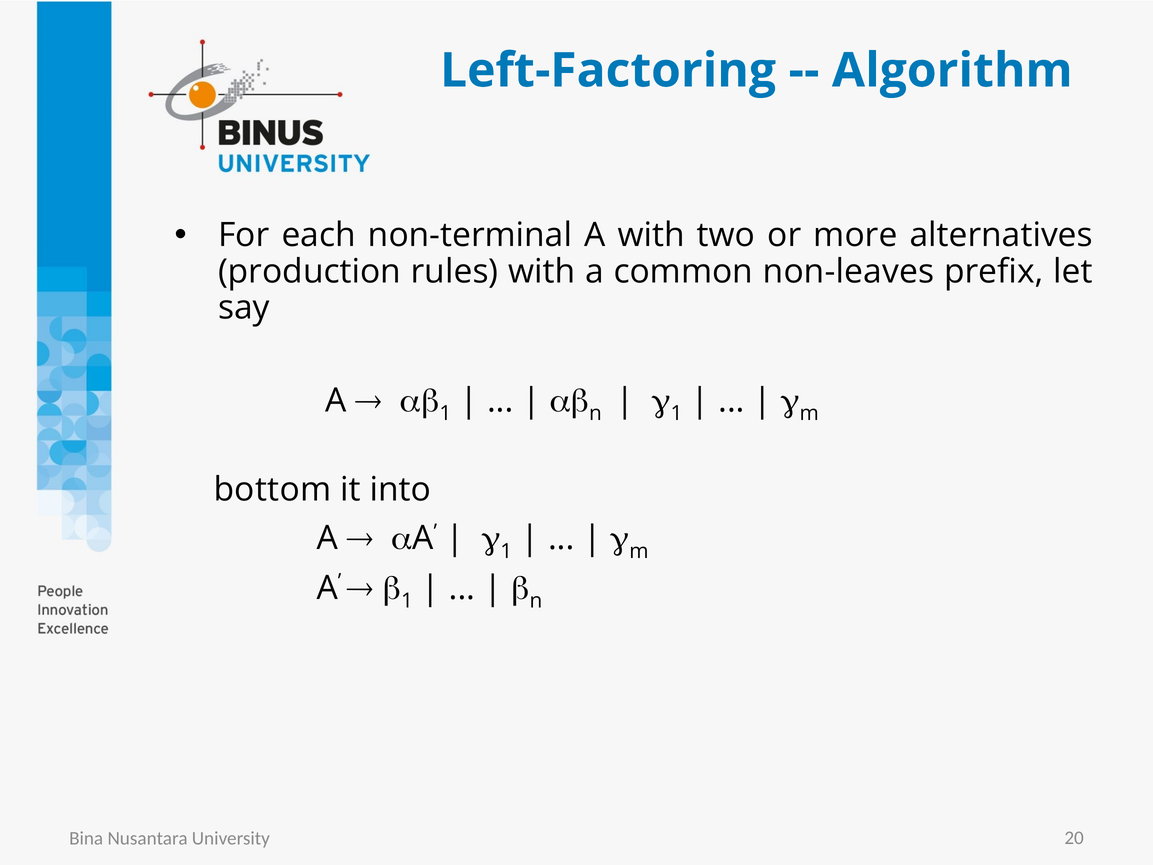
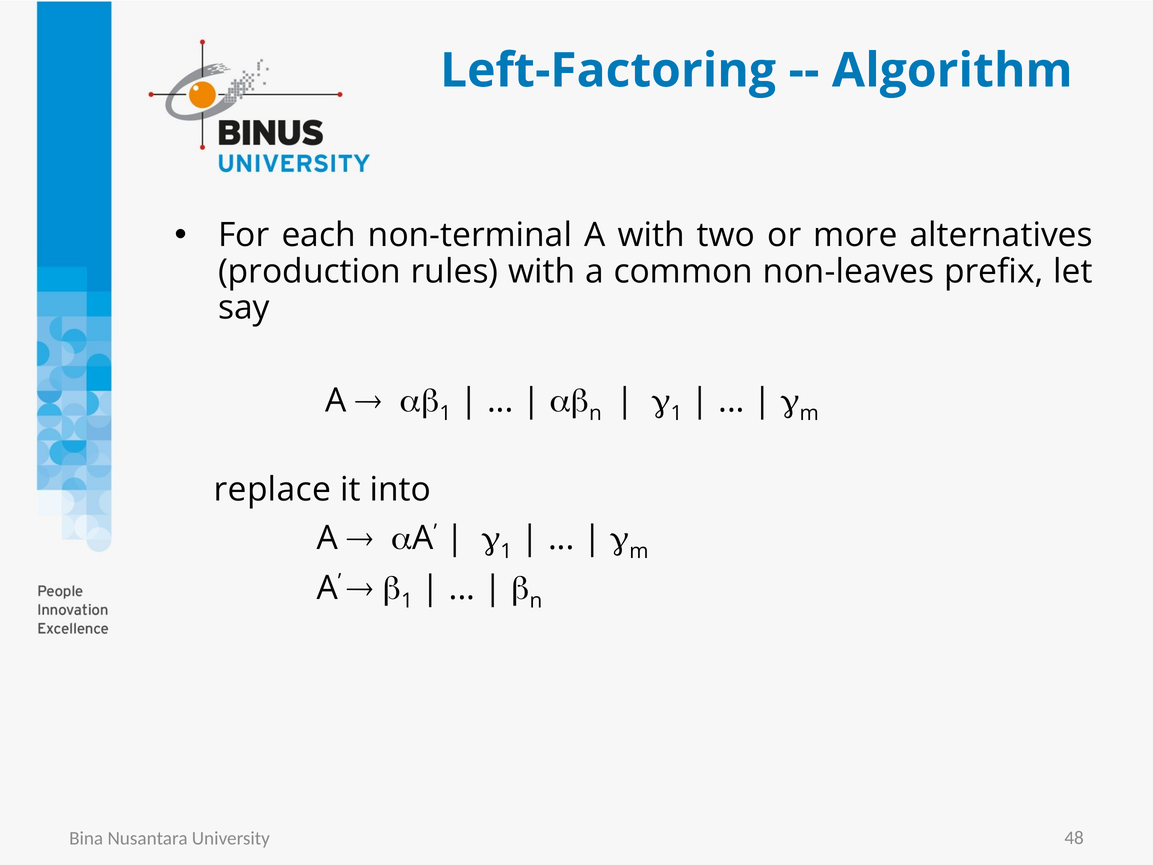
bottom: bottom -> replace (272, 489)
20: 20 -> 48 (1074, 838)
